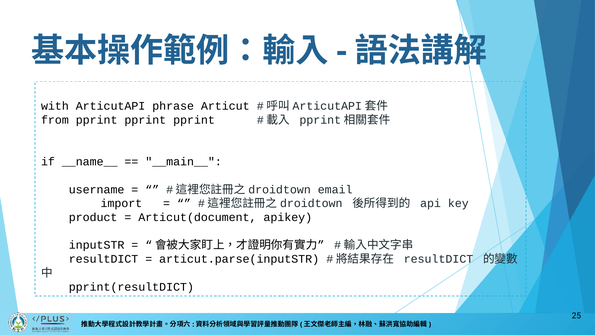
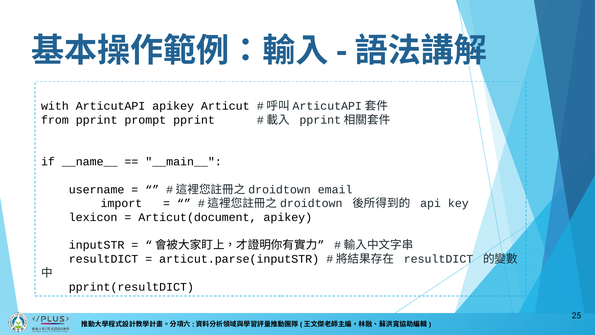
ArticutAPI phrase: phrase -> apikey (173, 106)
from pprint pprint: pprint -> prompt (145, 120)
product: product -> lexicon (93, 217)
